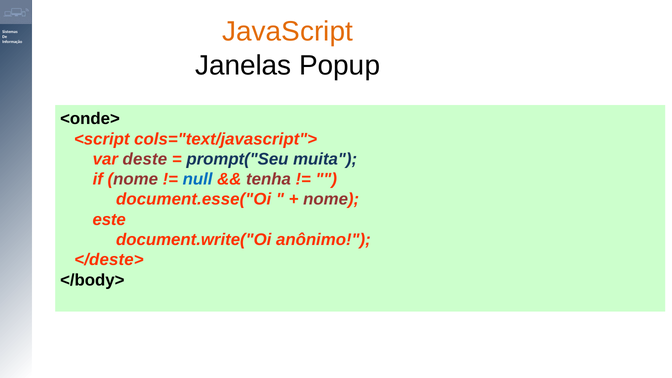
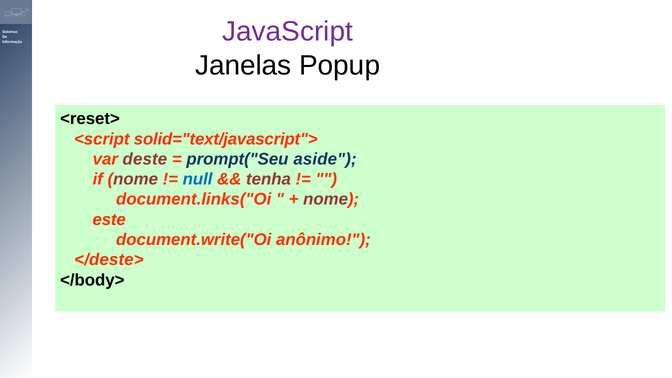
JavaScript colour: orange -> purple (288, 32)
<onde>: <onde> -> <reset> (90, 119)
cols="text/javascript">: cols="text/javascript"> -> solid="text/javascript"> (226, 139)
muita: muita -> aside (325, 159)
document.esse("Oi: document.esse("Oi -> document.links("Oi (194, 199)
